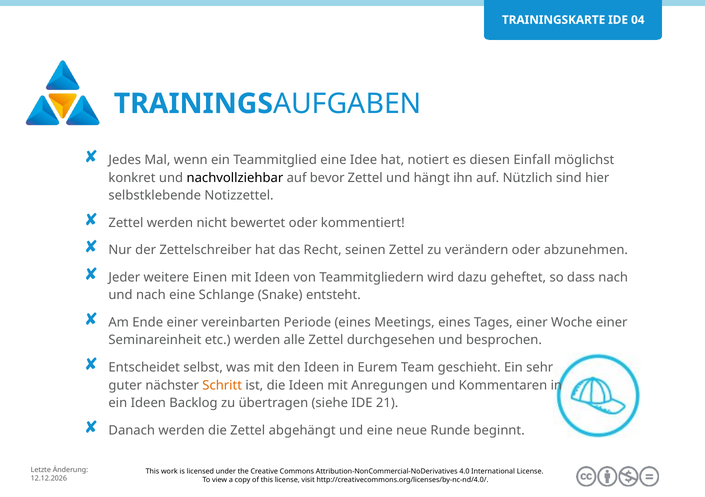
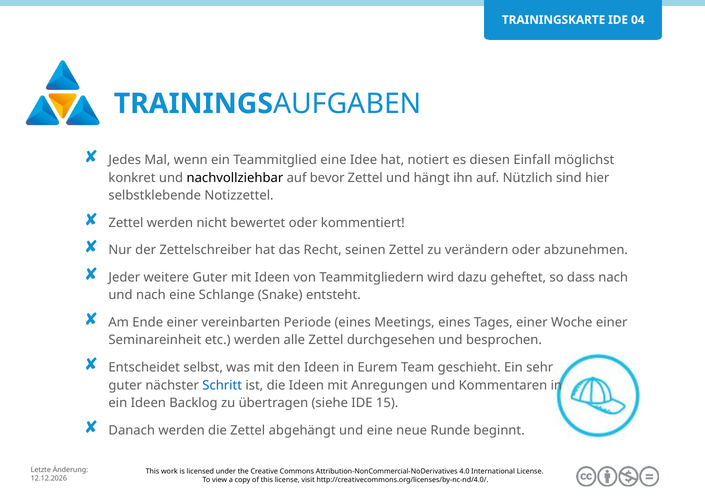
weitere Einen: Einen -> Guter (210, 277)
Schritt colour: orange -> blue (222, 385)
21: 21 -> 15 (387, 403)
